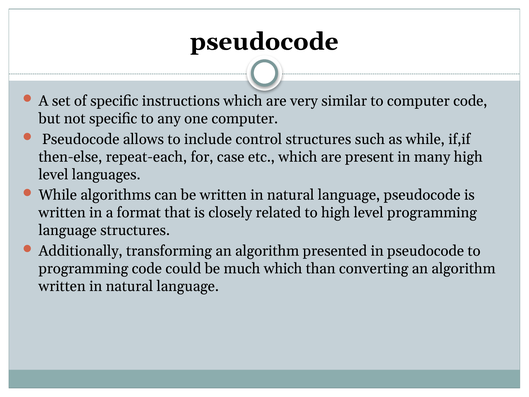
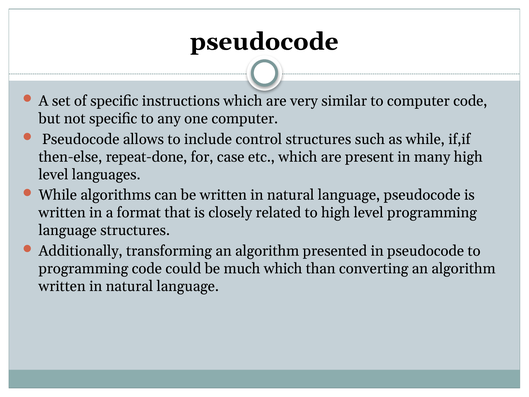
repeat-each: repeat-each -> repeat-done (147, 157)
